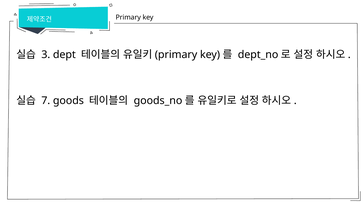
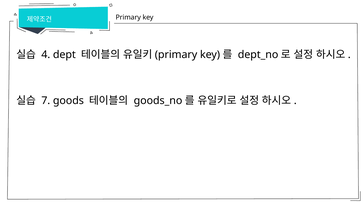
3: 3 -> 4 (46, 55)
